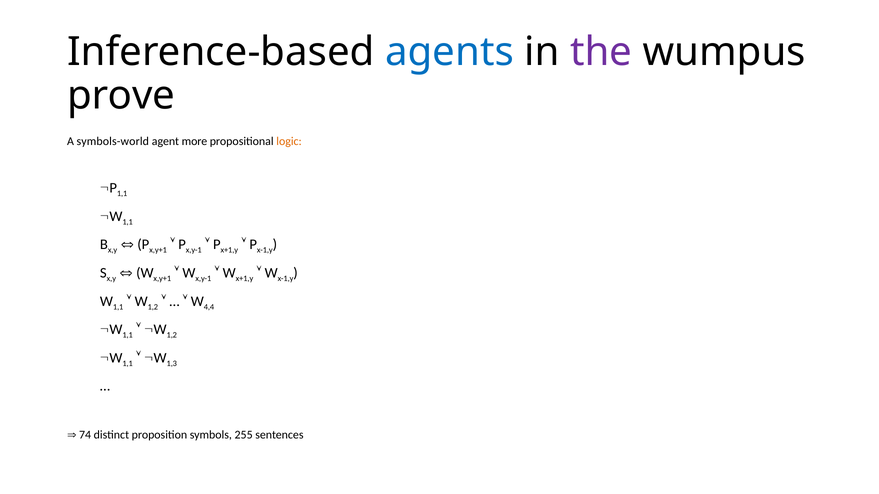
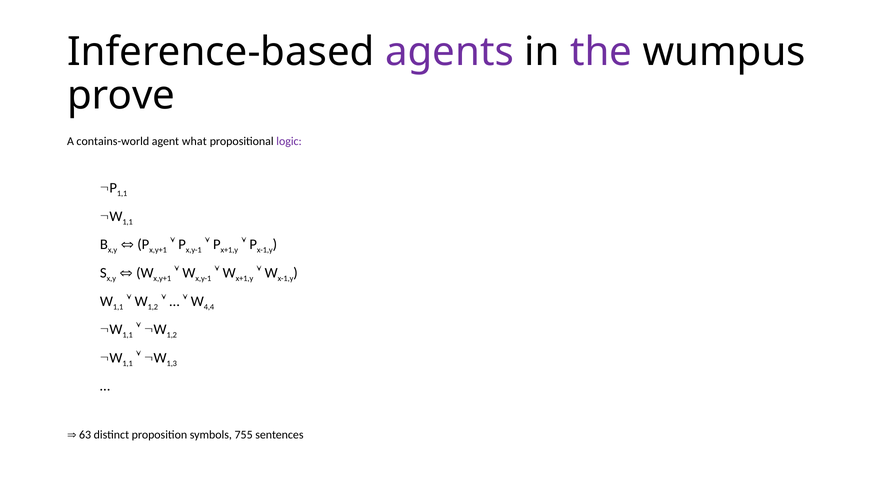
agents colour: blue -> purple (449, 52)
symbols-world: symbols-world -> contains-world (113, 141)
more: more -> what (194, 141)
logic colour: orange -> purple (289, 141)
74: 74 -> 63 (85, 435)
255: 255 -> 755 (244, 435)
